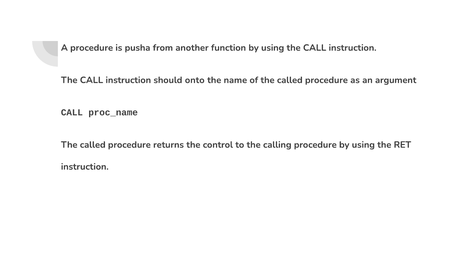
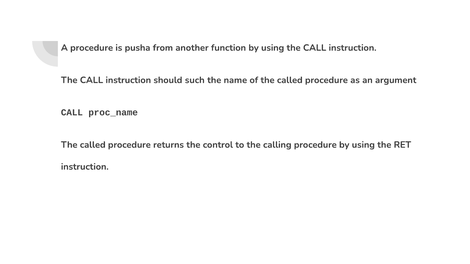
onto: onto -> such (195, 80)
